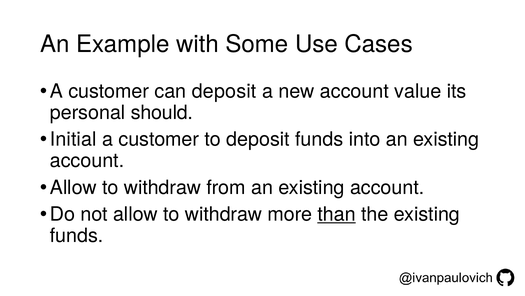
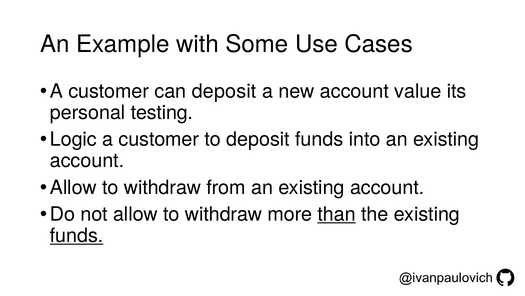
should: should -> testing (162, 112)
Initial: Initial -> Logic (73, 139)
funds underline: none -> present (77, 235)
